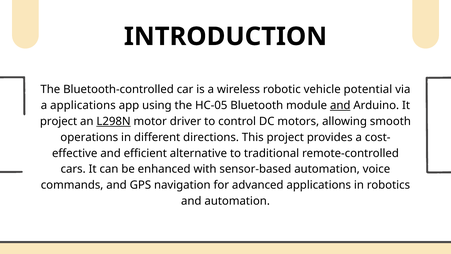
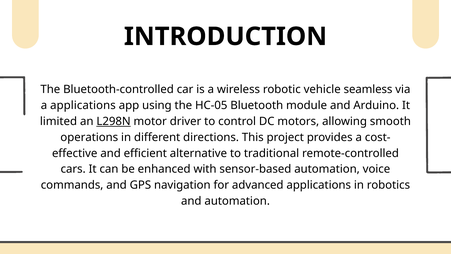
potential: potential -> seamless (368, 89)
and underline: present -> none (340, 105)
project: project -> limited (59, 121)
